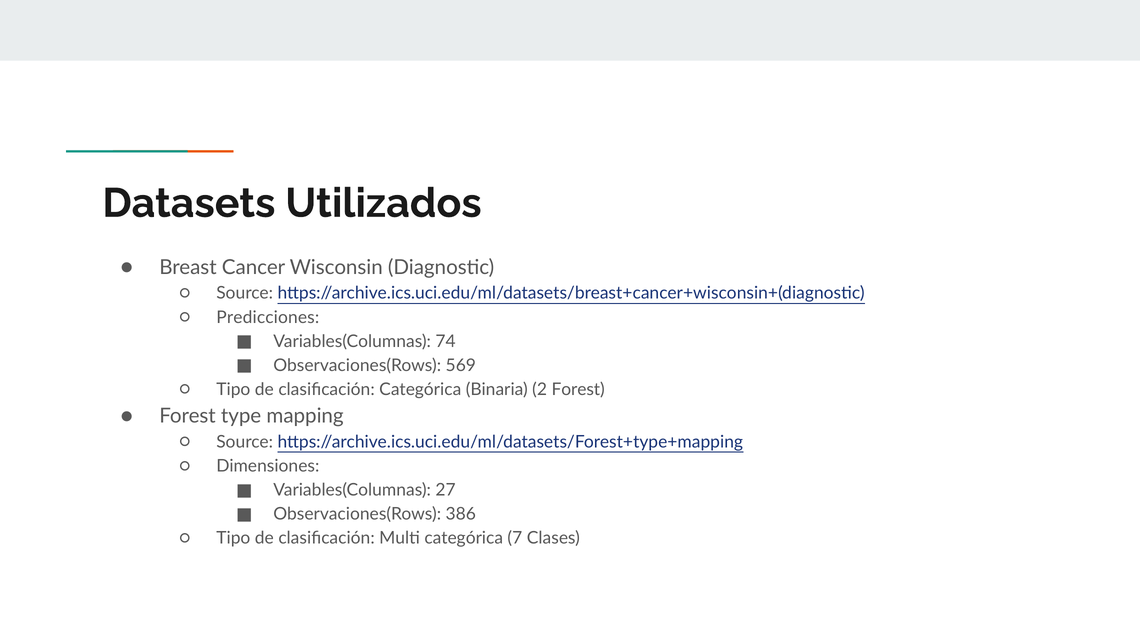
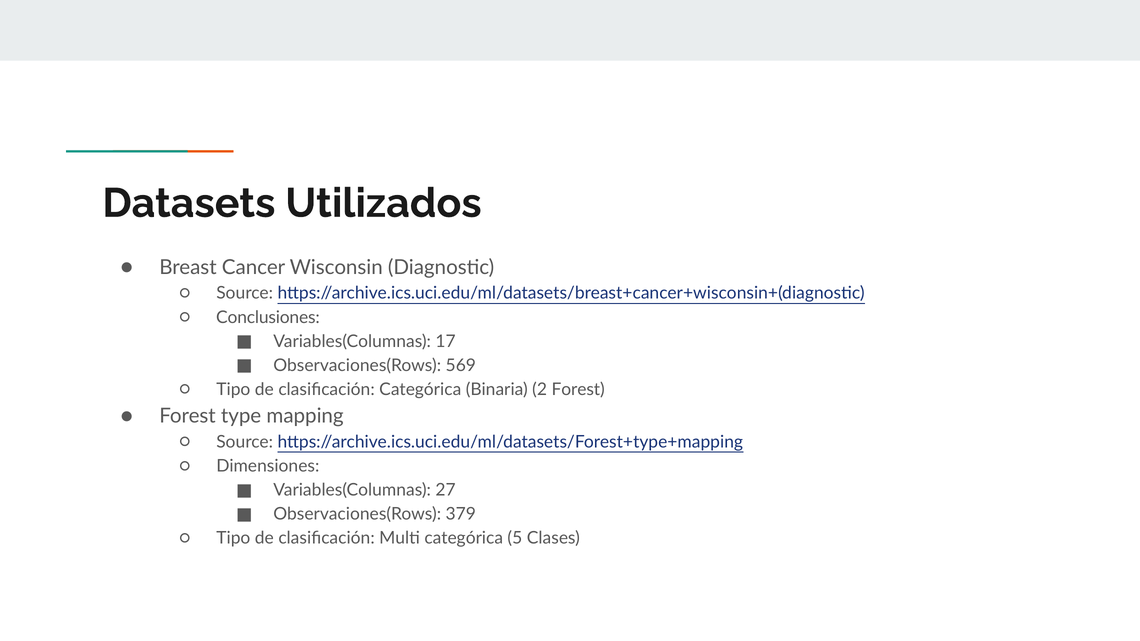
Predicciones: Predicciones -> Conclusiones (268, 317)
74: 74 -> 17 (446, 342)
386: 386 -> 379 (461, 514)
7: 7 -> 5 (515, 538)
